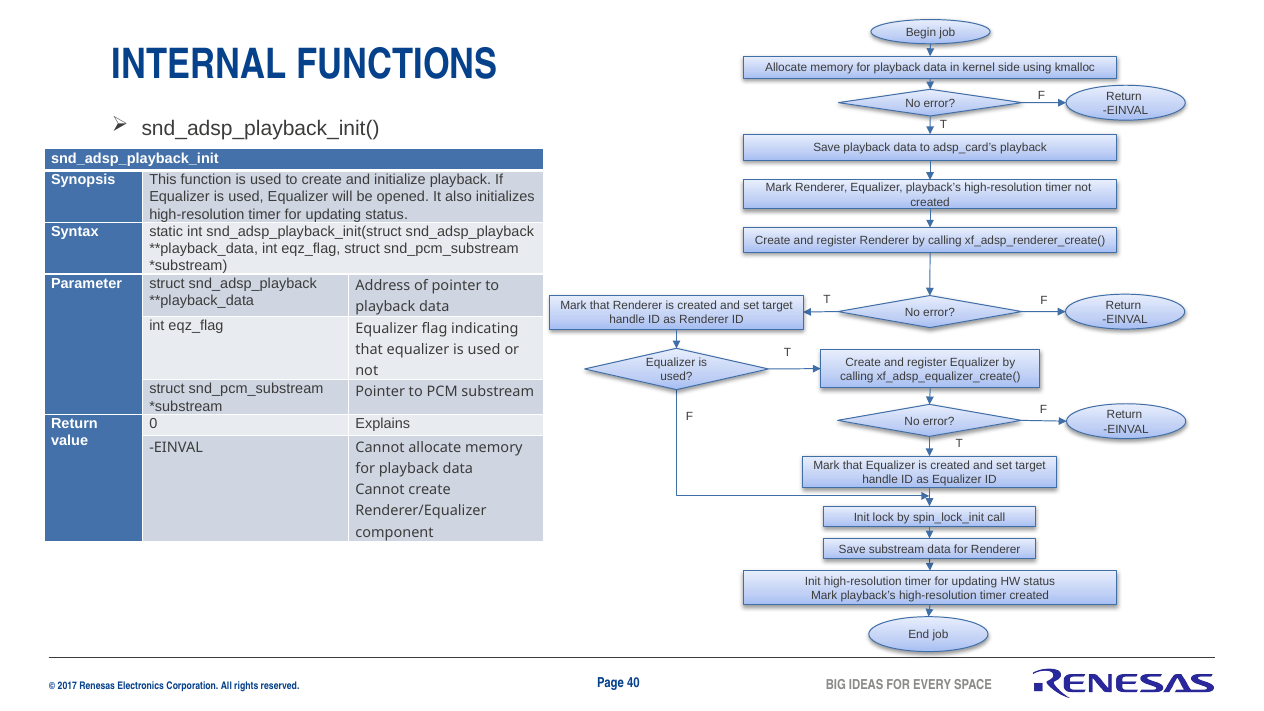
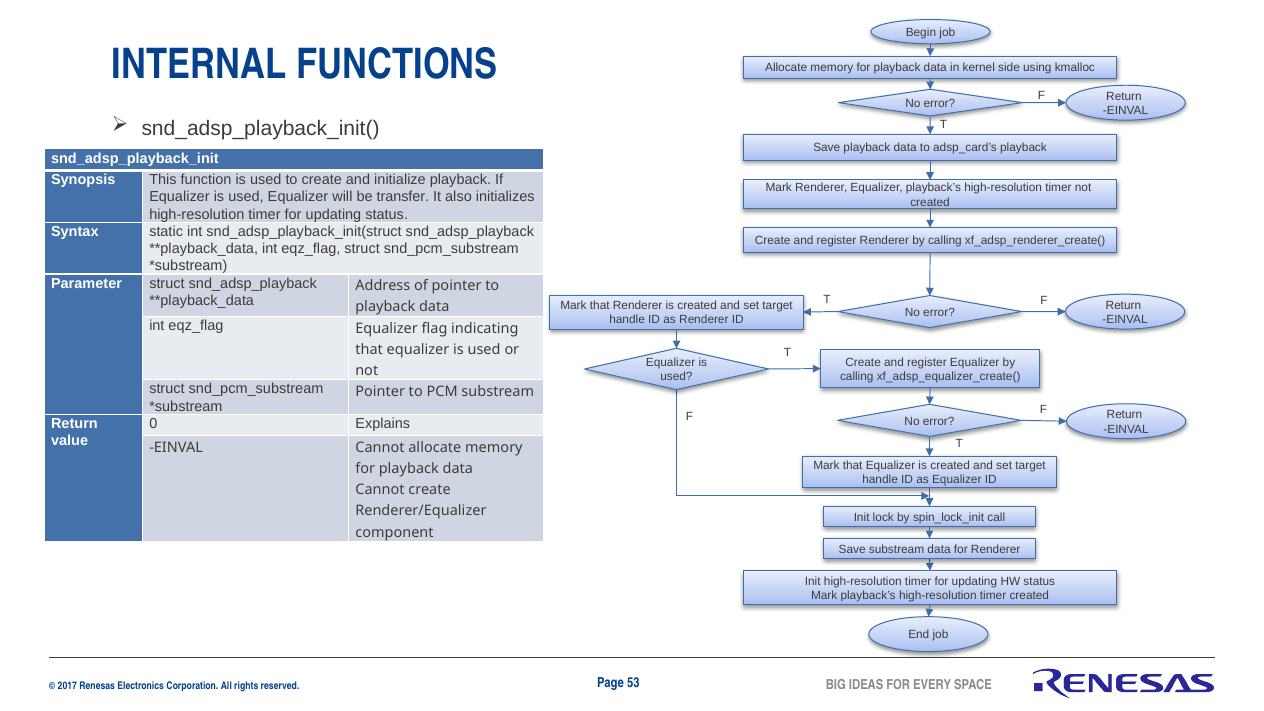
opened: opened -> transfer (403, 197)
40: 40 -> 53 (633, 683)
